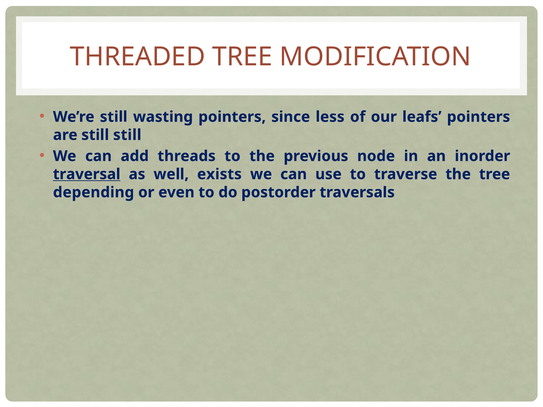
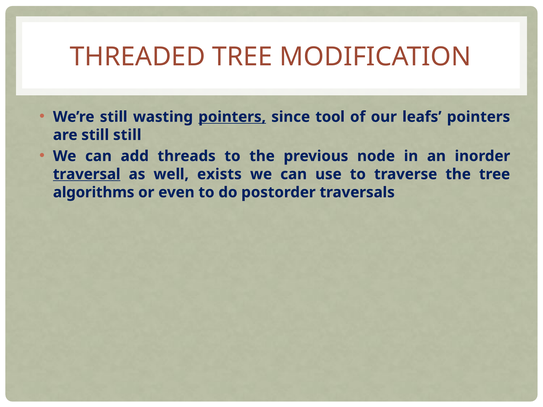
pointers underline: none -> present (232, 117)
less: less -> tool (330, 117)
depending: depending -> algorithms (94, 192)
